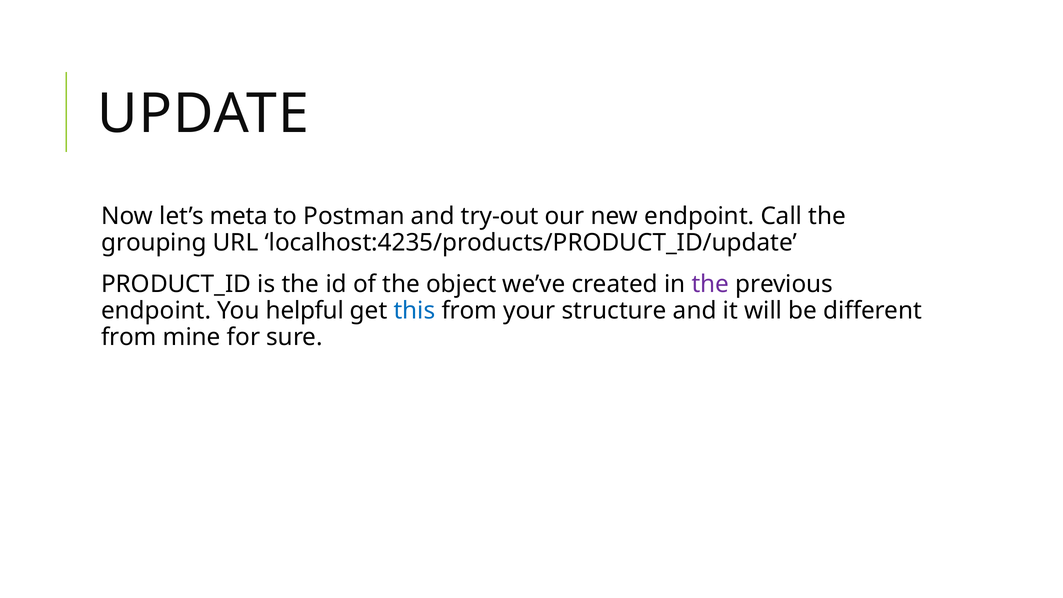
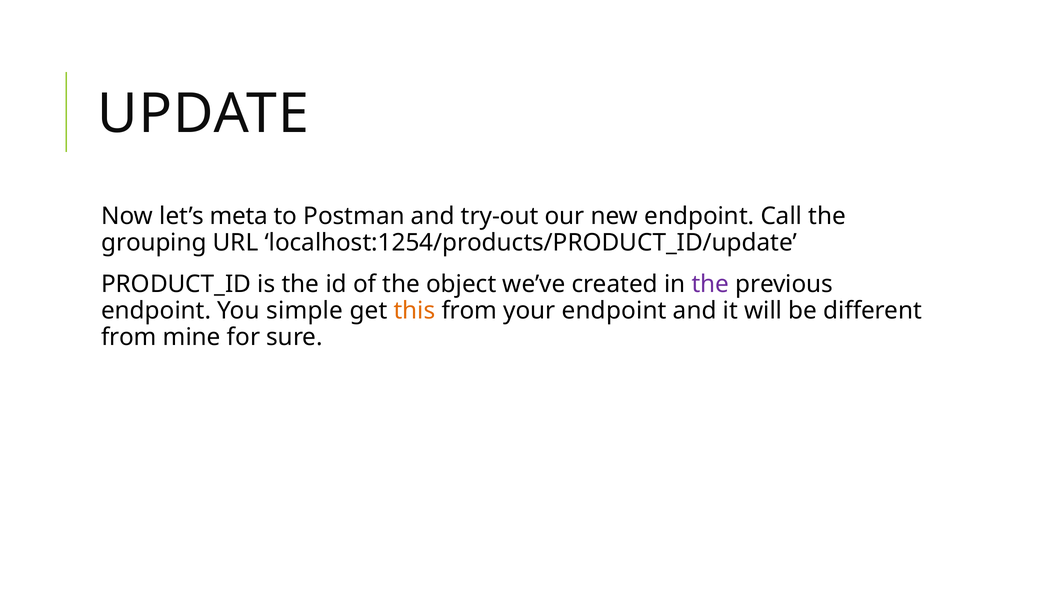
localhost:4235/products/PRODUCT_ID/update: localhost:4235/products/PRODUCT_ID/update -> localhost:1254/products/PRODUCT_ID/update (531, 243)
helpful: helpful -> simple (305, 311)
this colour: blue -> orange (415, 311)
your structure: structure -> endpoint (614, 311)
